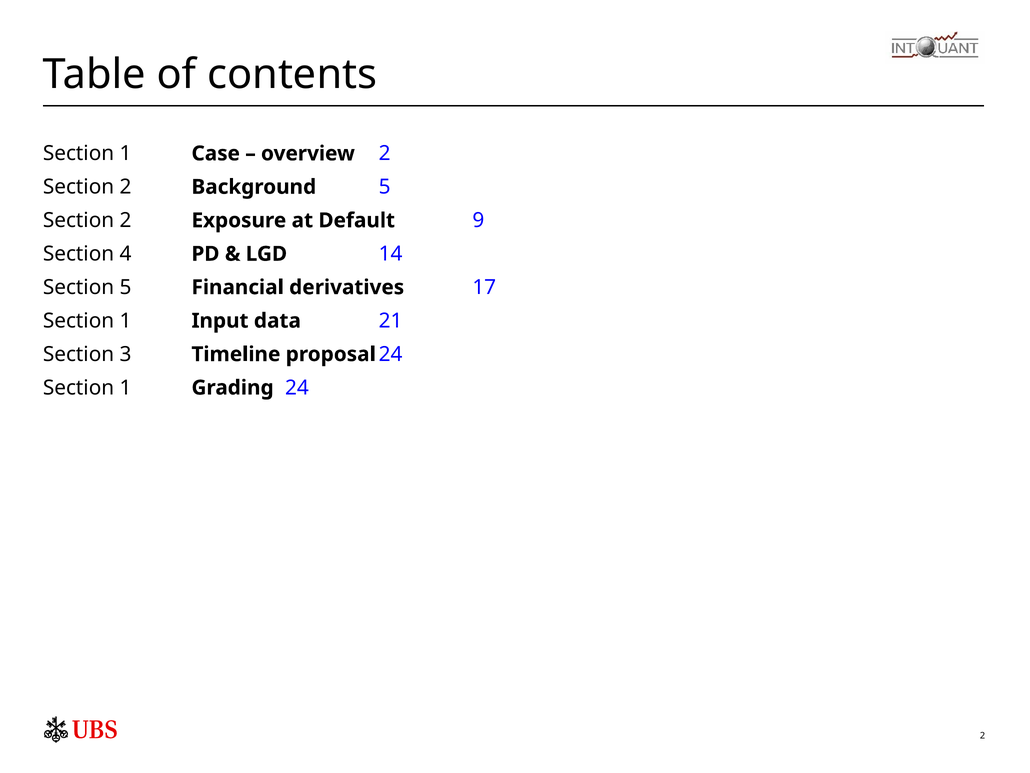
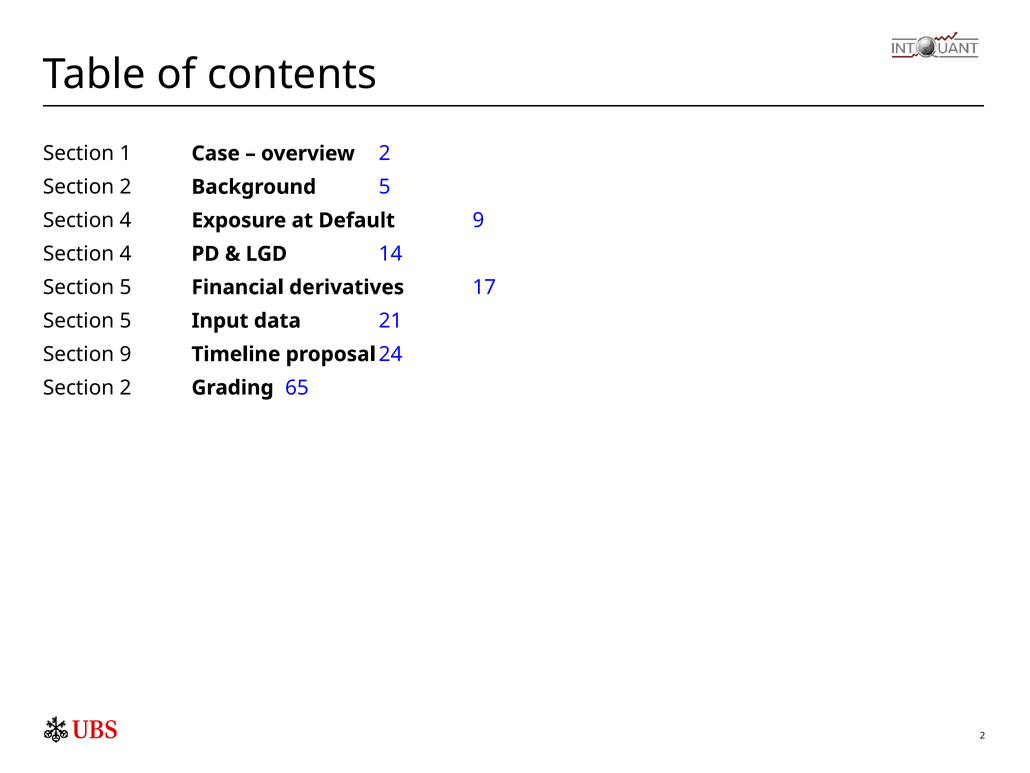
2: 2 -> 4 (125, 220)
1: 1 -> 5 (125, 321)
Section 3: 3 -> 9 (125, 354)
1: 1 -> 2 (125, 387)
24: 24 -> 65 (297, 387)
